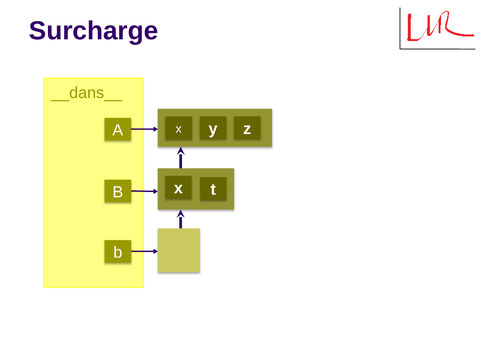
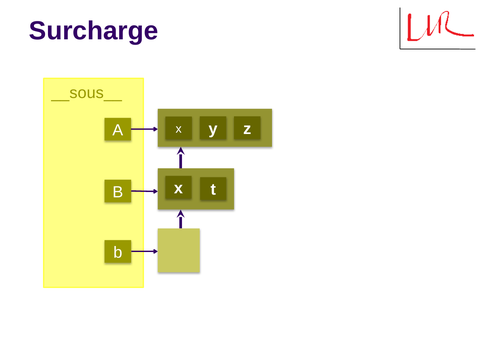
__dans__: __dans__ -> __sous__ (87, 93)
